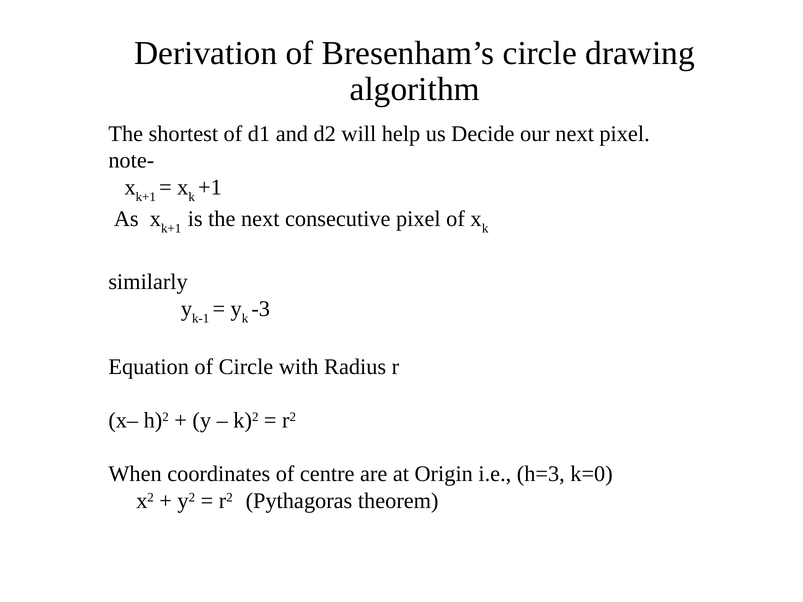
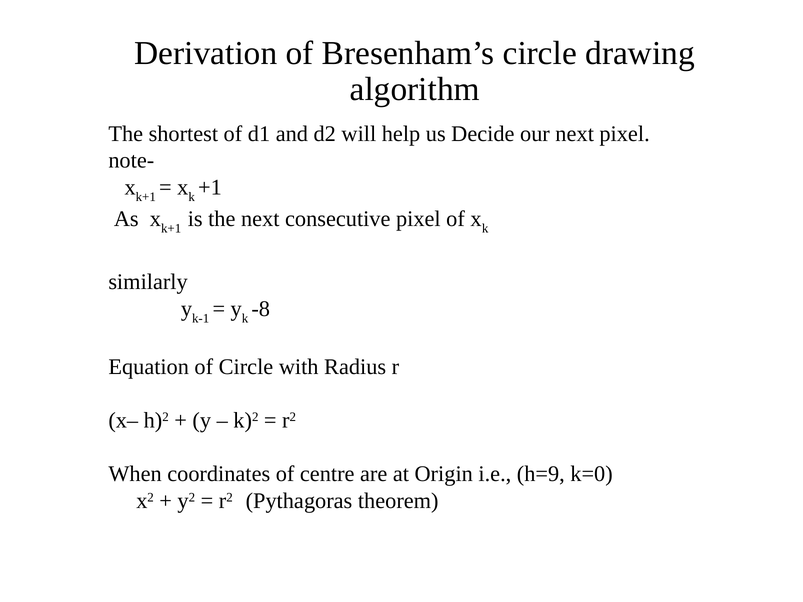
-3: -3 -> -8 (261, 309)
h=3: h=3 -> h=9 (541, 474)
